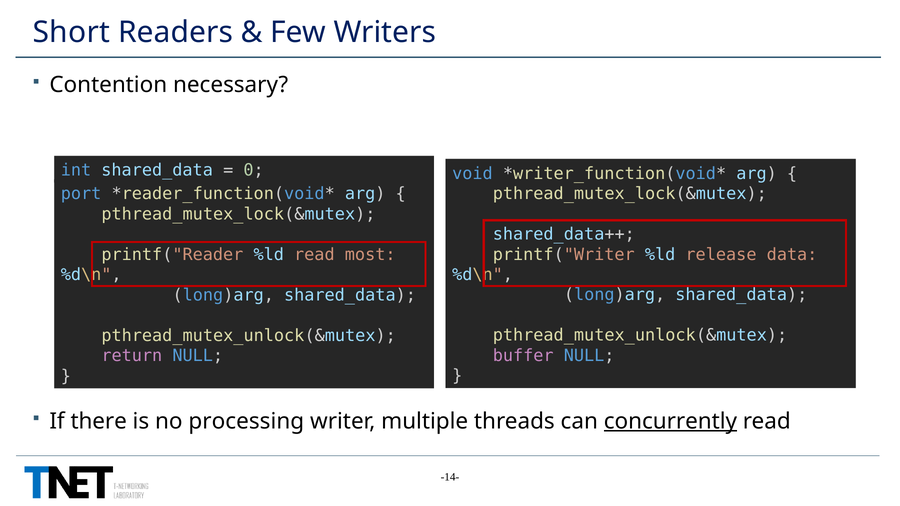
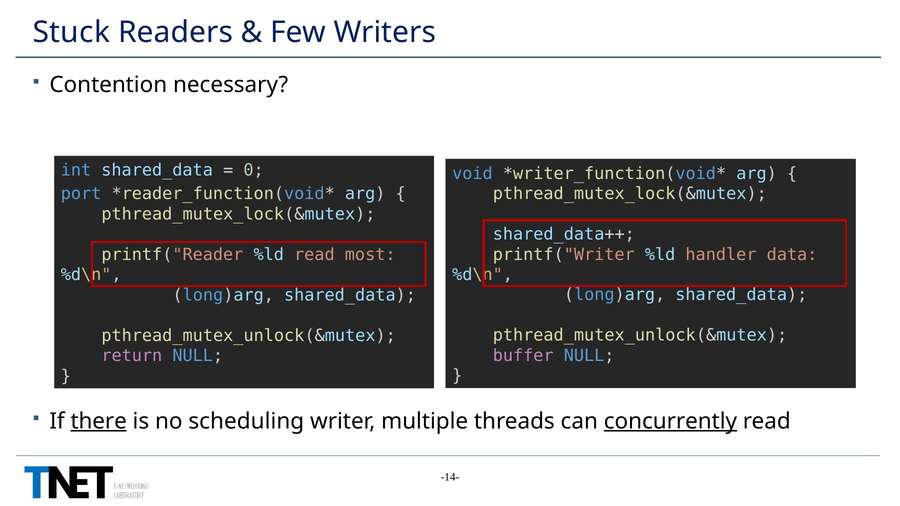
Short: Short -> Stuck (71, 32)
release: release -> handler (721, 255)
there underline: none -> present (99, 421)
processing: processing -> scheduling (246, 421)
